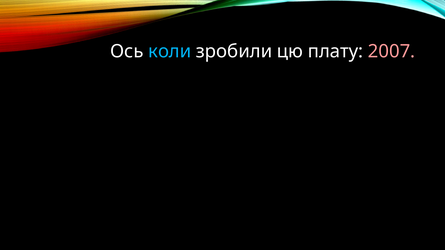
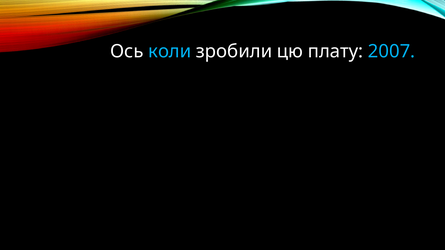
2007 colour: pink -> light blue (392, 51)
